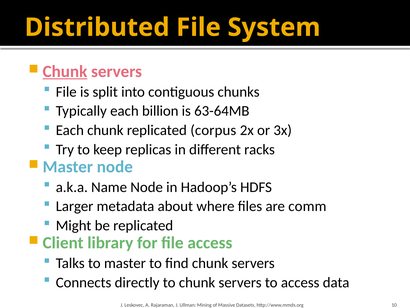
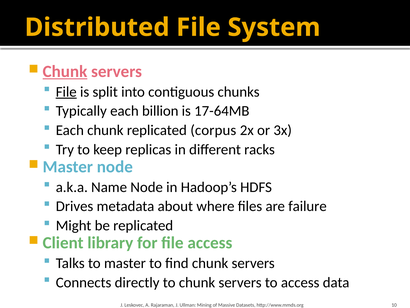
File underline: none -> present (66, 92)
63-64MB: 63-64MB -> 17-64MB (222, 111)
Larger: Larger -> Drives (75, 206)
comm: comm -> failure (307, 206)
